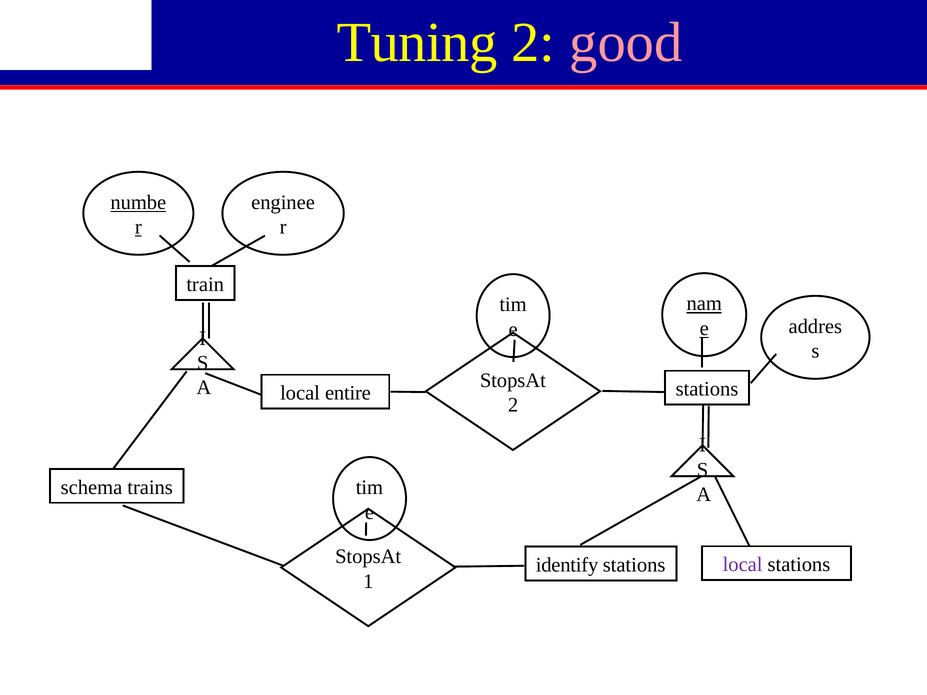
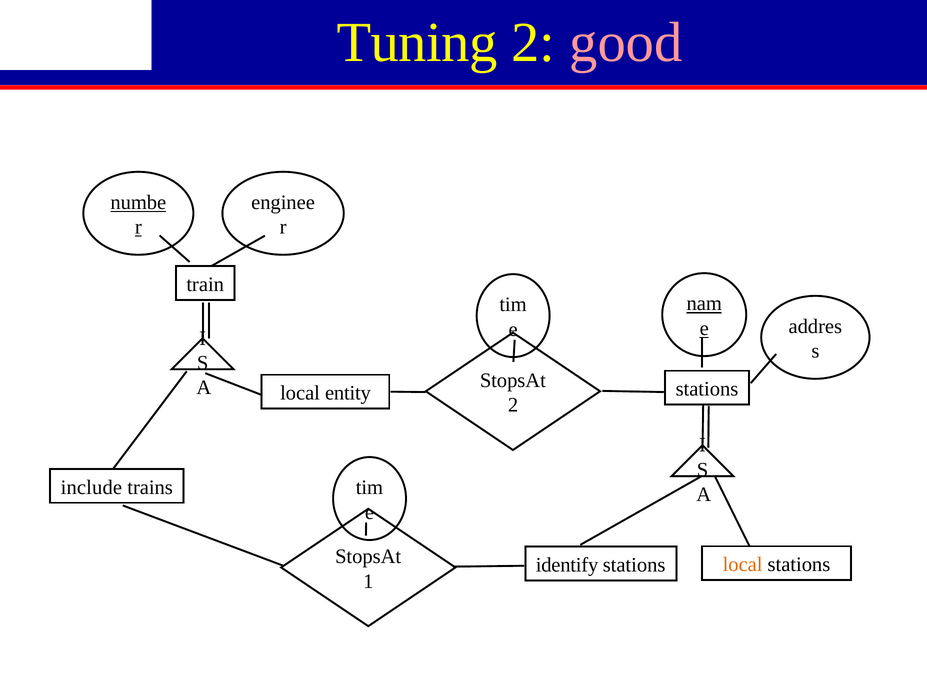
entire: entire -> entity (348, 393)
schema: schema -> include (91, 487)
local colour: purple -> orange (743, 565)
